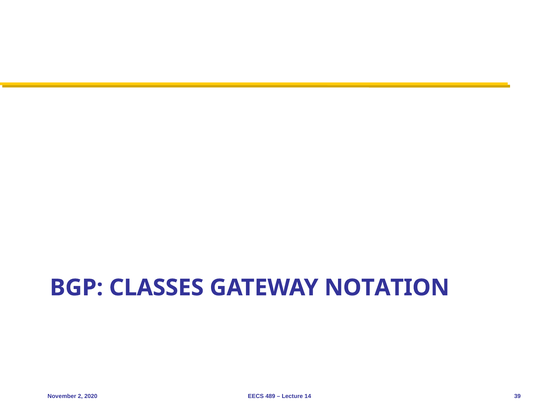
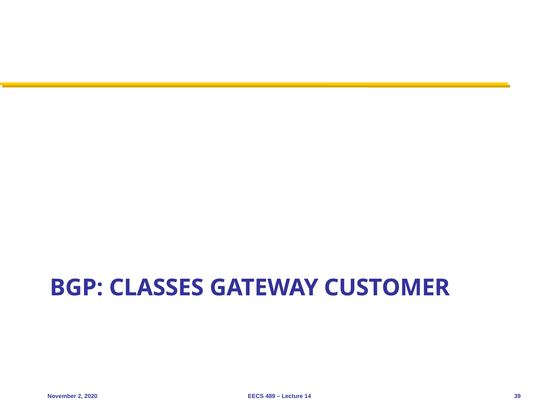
NOTATION: NOTATION -> CUSTOMER (387, 288)
